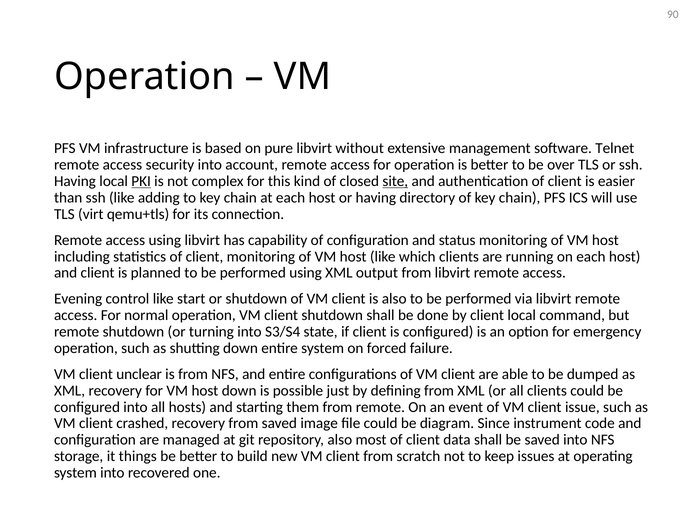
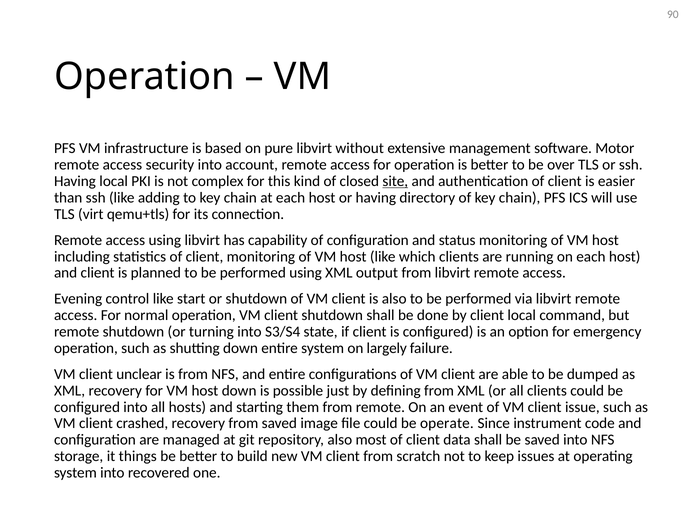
Telnet: Telnet -> Motor (615, 149)
PKI underline: present -> none (141, 181)
forced: forced -> largely (387, 349)
diagram: diagram -> operate (447, 424)
